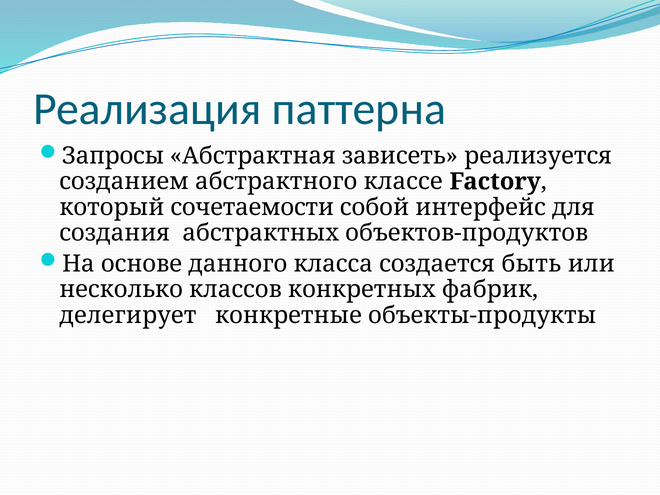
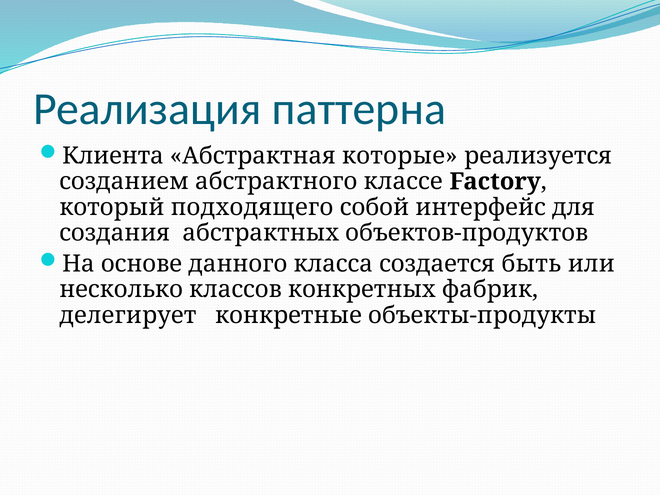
Запросы: Запросы -> Клиента (113, 156)
зависеть: зависеть -> которые (400, 156)
сочетаемости: сочетаемости -> подходящего (252, 207)
